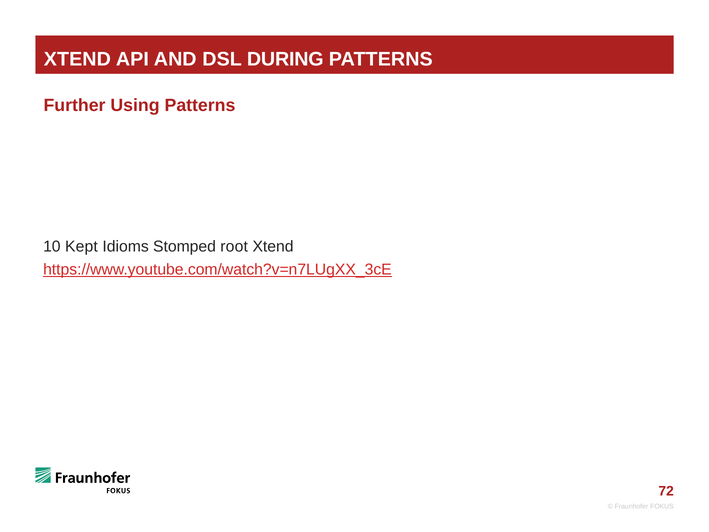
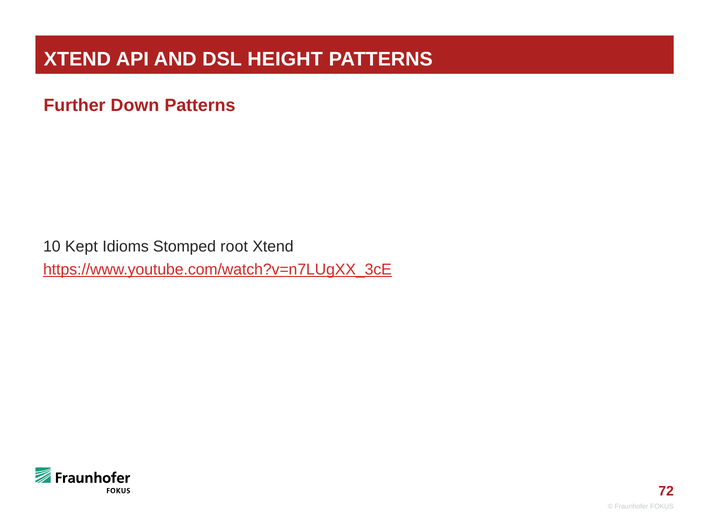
DURING: DURING -> HEIGHT (285, 59)
Using: Using -> Down (135, 105)
